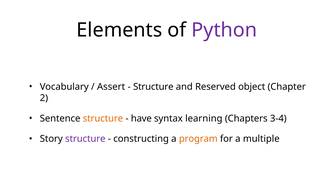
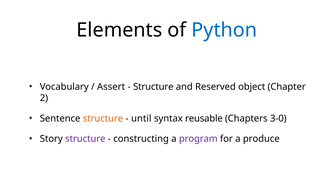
Python colour: purple -> blue (224, 30)
have: have -> until (141, 118)
learning: learning -> reusable (204, 118)
3-4: 3-4 -> 3-0 (278, 118)
program colour: orange -> purple (198, 139)
multiple: multiple -> produce (261, 139)
